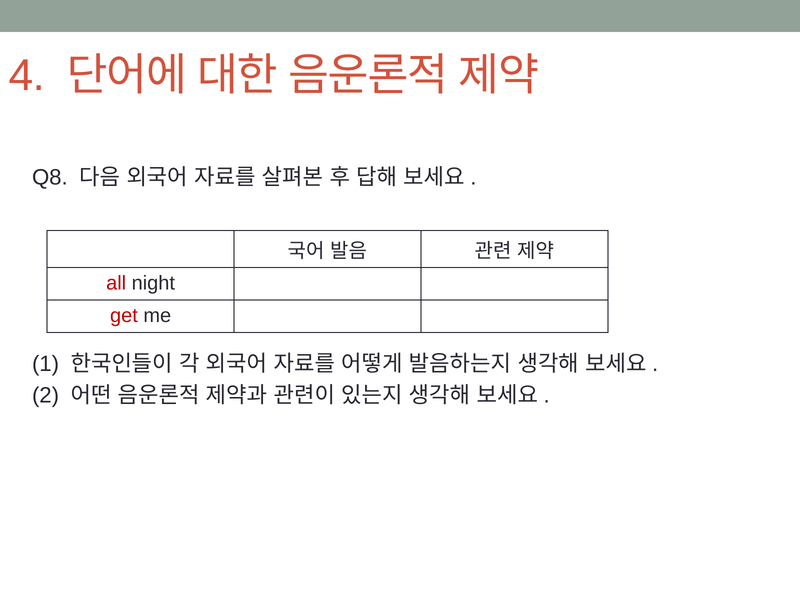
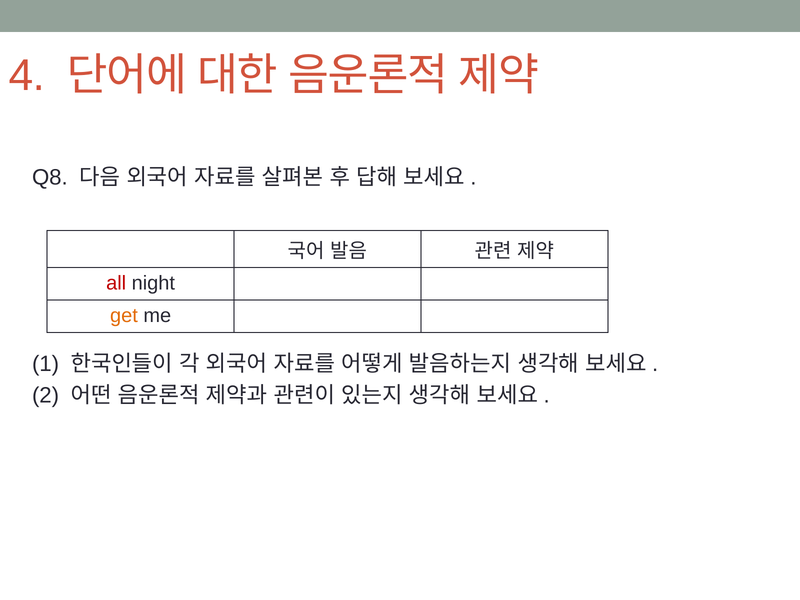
get colour: red -> orange (124, 316)
